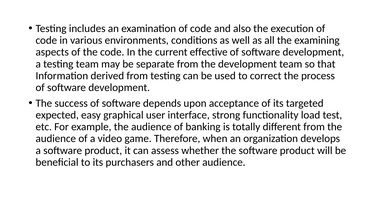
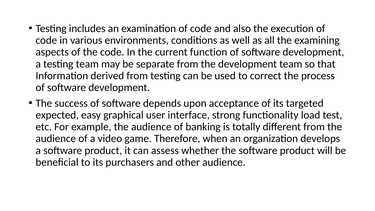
effective: effective -> function (209, 52)
